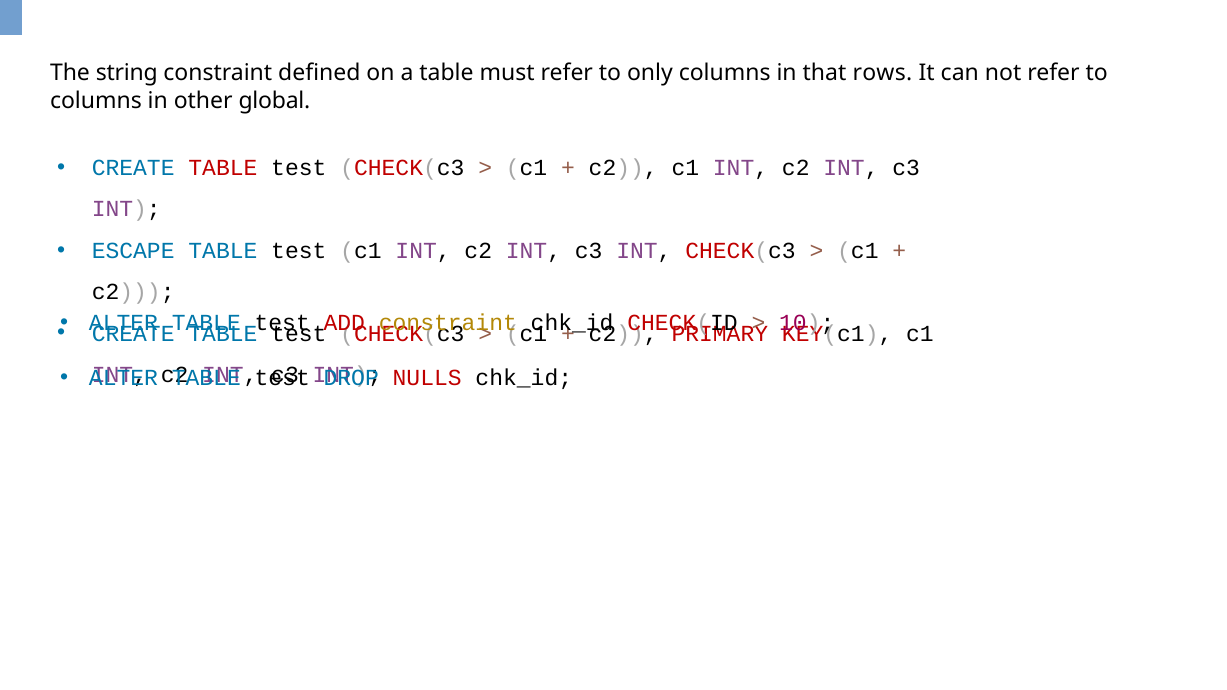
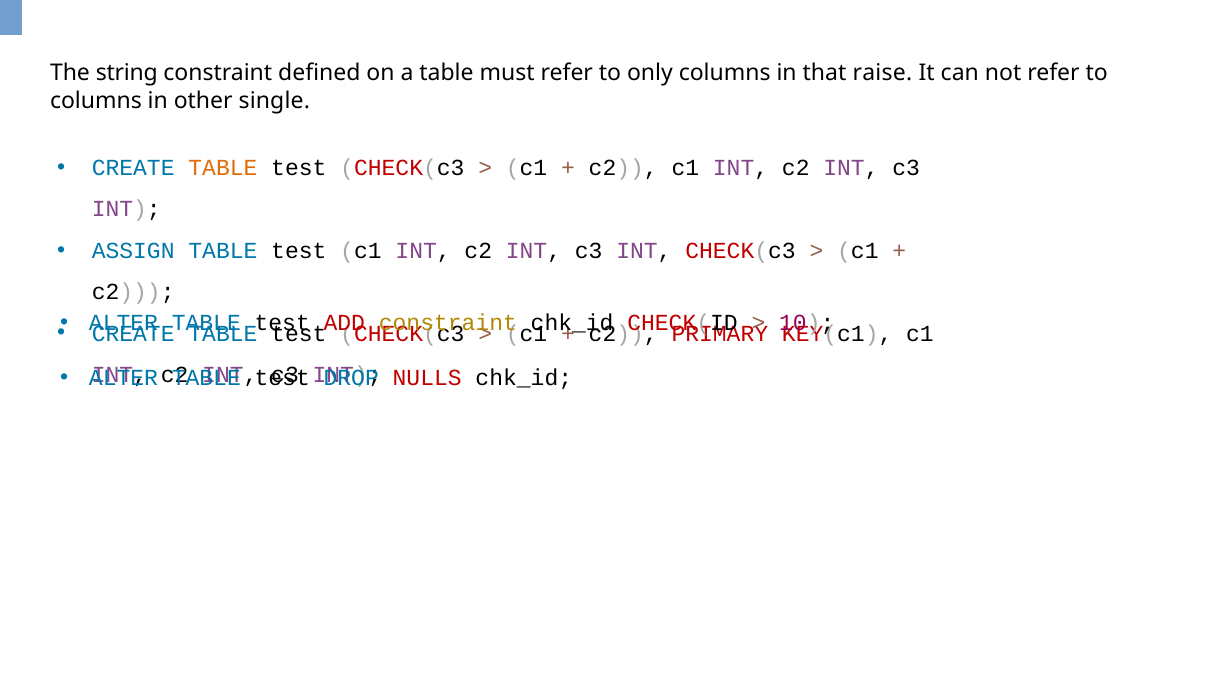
rows: rows -> raise (882, 73)
global: global -> single (274, 100)
TABLE colour: red -> orange (223, 168)
ESCAPE: ESCAPE -> ASSIGN (133, 251)
